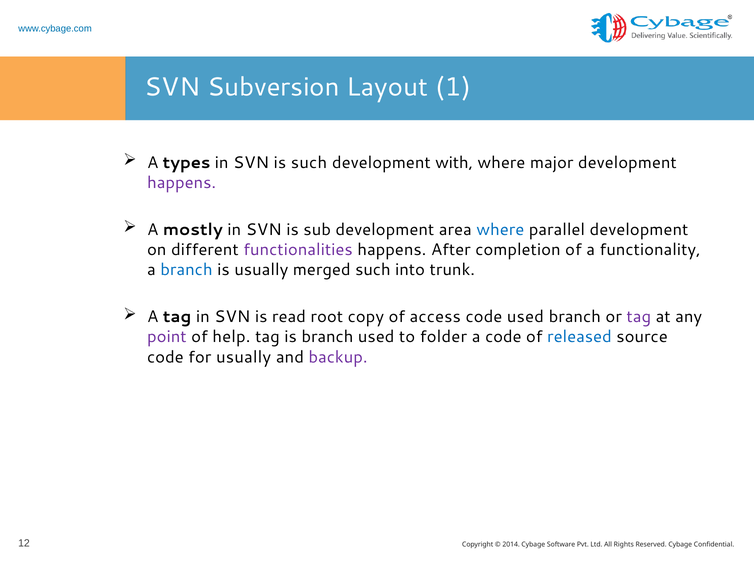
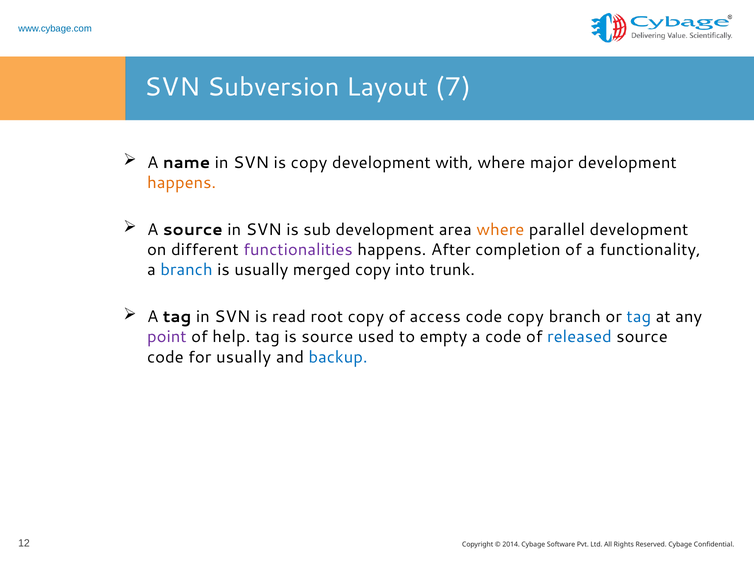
1: 1 -> 7 (453, 87)
types: types -> name (186, 162)
is such: such -> copy (309, 162)
happens colour: purple -> orange (182, 182)
A mostly: mostly -> source (193, 229)
where colour: blue -> orange (500, 229)
merged such: such -> copy (373, 270)
code used: used -> copy (525, 316)
tag colour: purple -> blue (639, 316)
is branch: branch -> source (327, 337)
folder: folder -> empty (444, 337)
backup colour: purple -> blue (338, 357)
